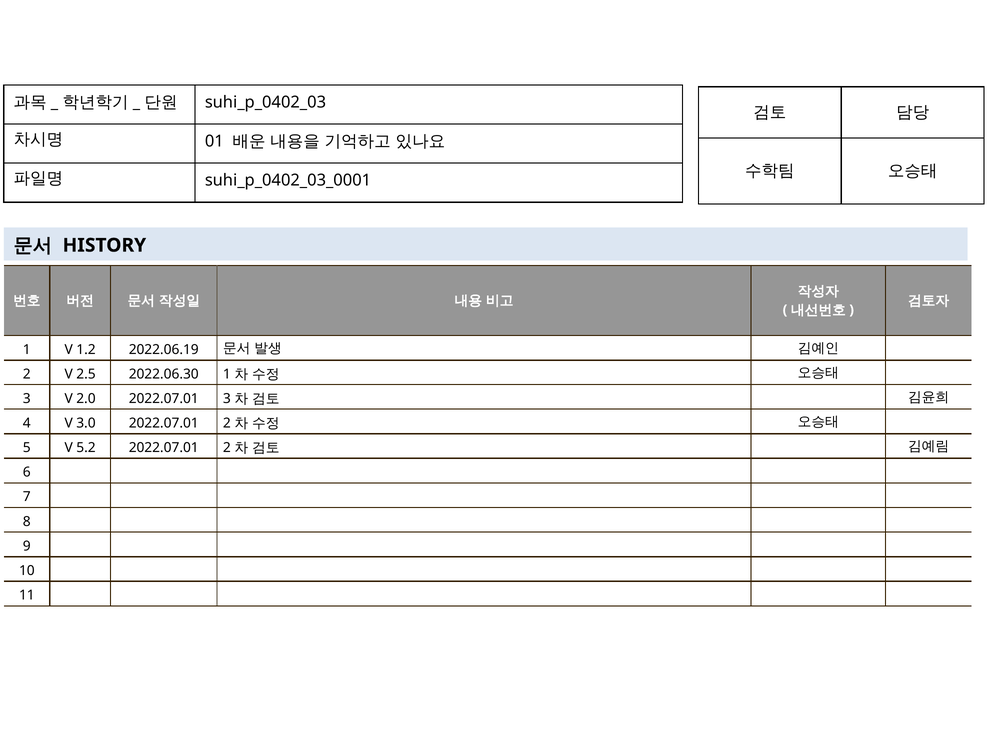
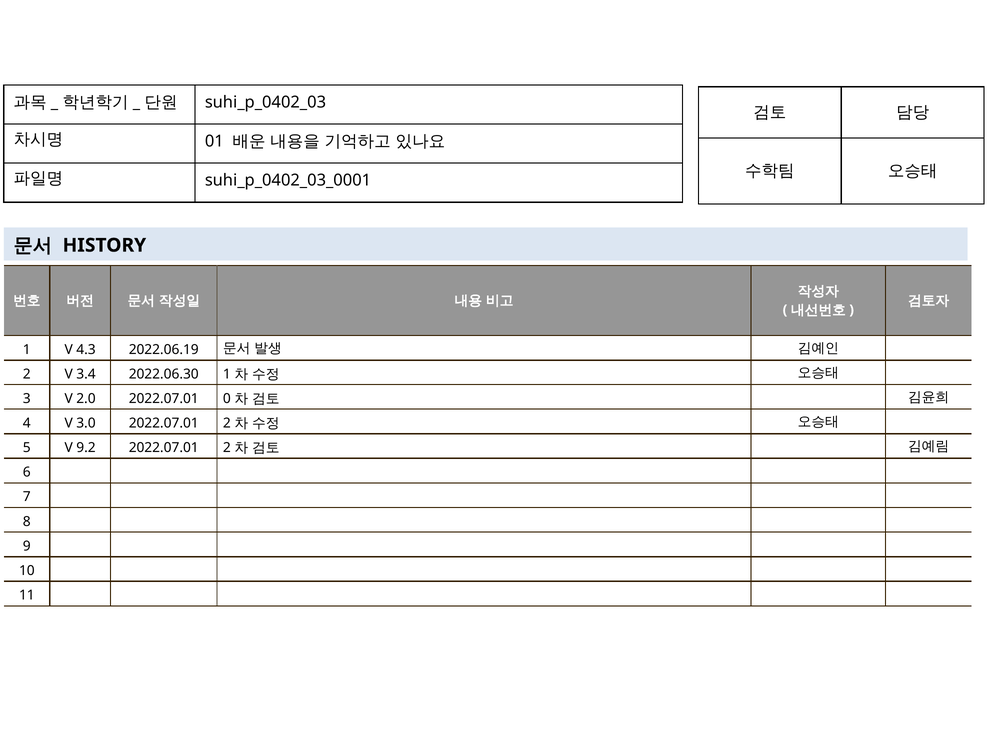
1.2: 1.2 -> 4.3 (86, 349)
2.5: 2.5 -> 3.4 (86, 374)
2022.07.01 3: 3 -> 0 (227, 398)
5.2: 5.2 -> 9.2 (86, 447)
